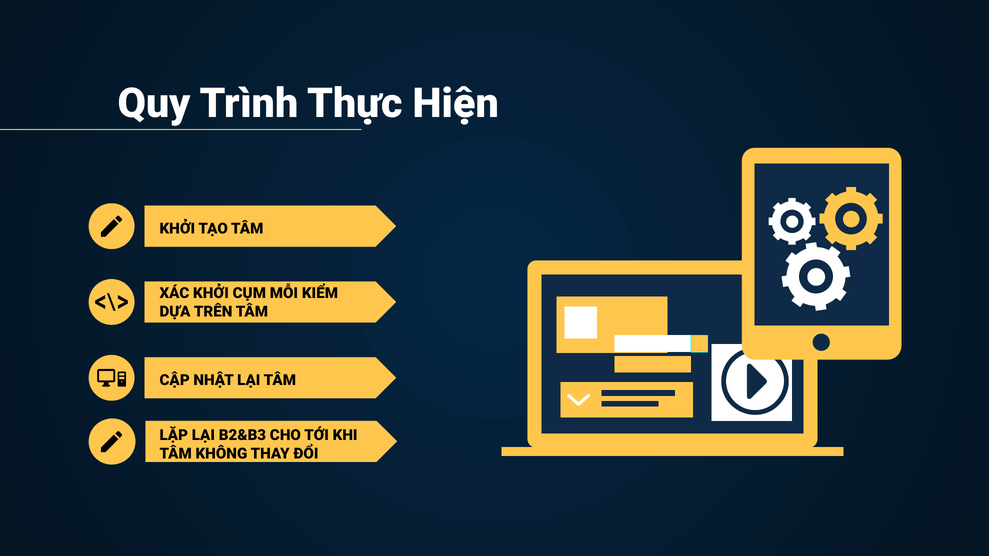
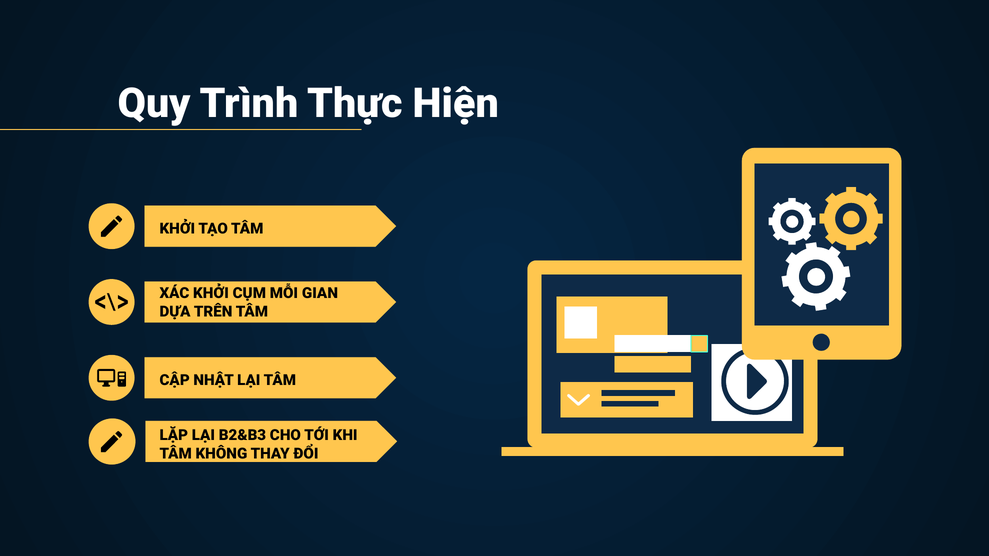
KIỂM: KIỂM -> GIAN (320, 294)
